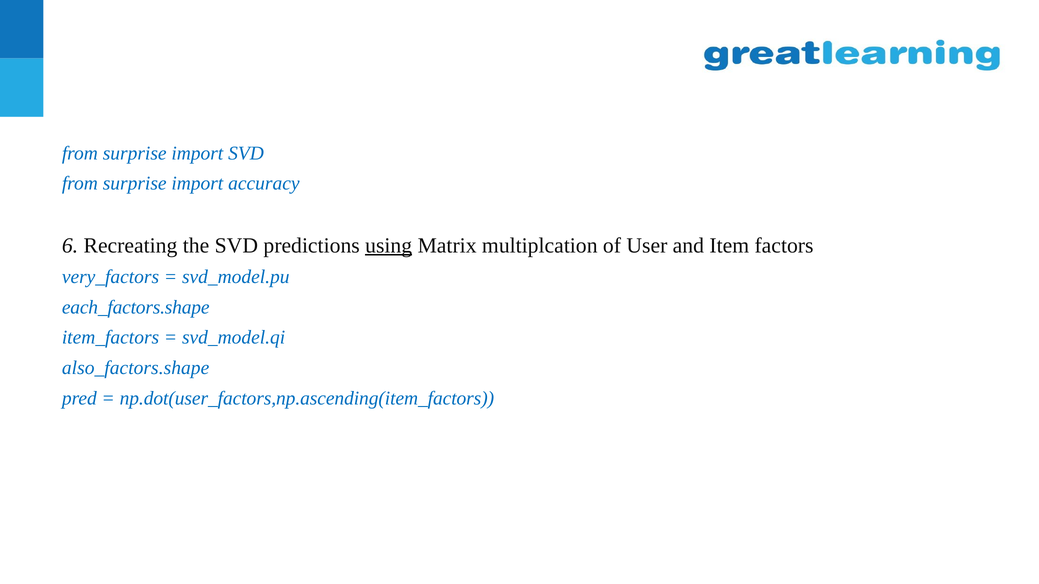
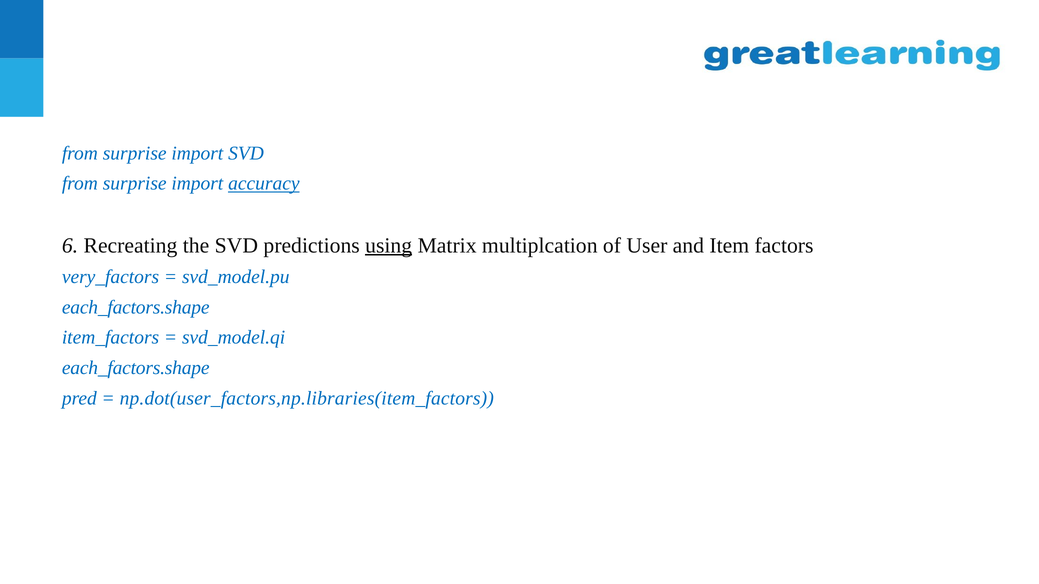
accuracy underline: none -> present (264, 184)
also_factors.shape: also_factors.shape -> each_factors.shape (136, 368)
np.dot(user_factors,np.ascending(item_factors: np.dot(user_factors,np.ascending(item_factors -> np.dot(user_factors,np.libraries(item_factors (307, 398)
